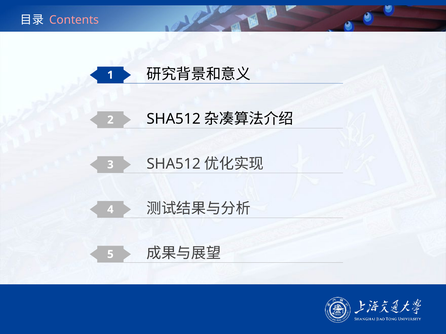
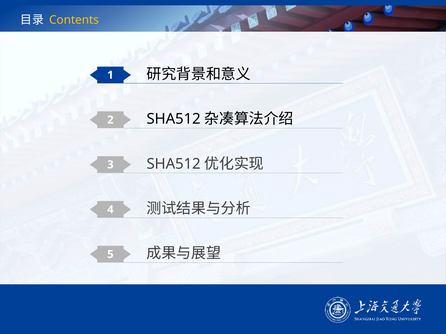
Contents colour: pink -> yellow (74, 20)
